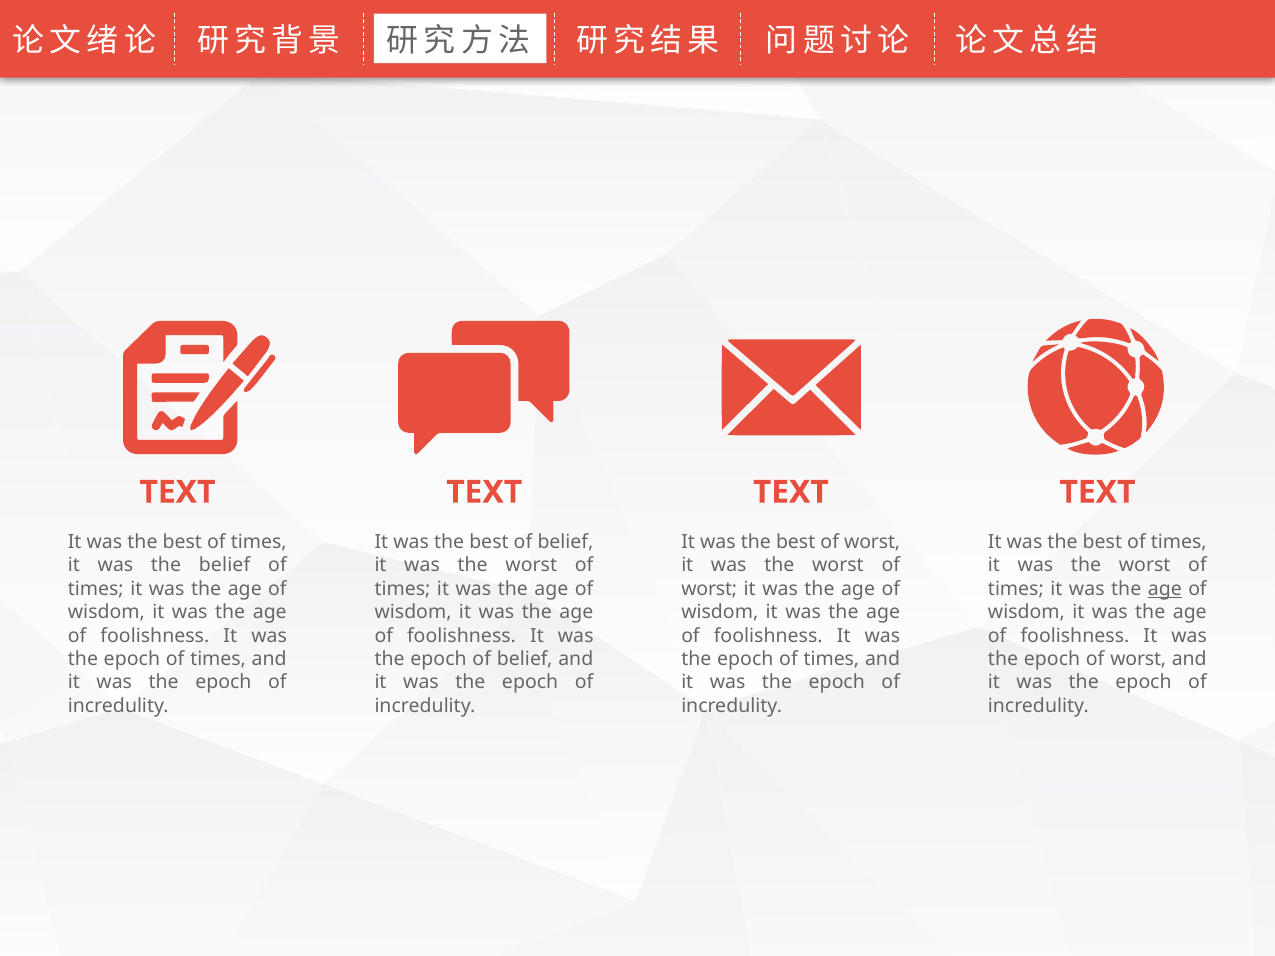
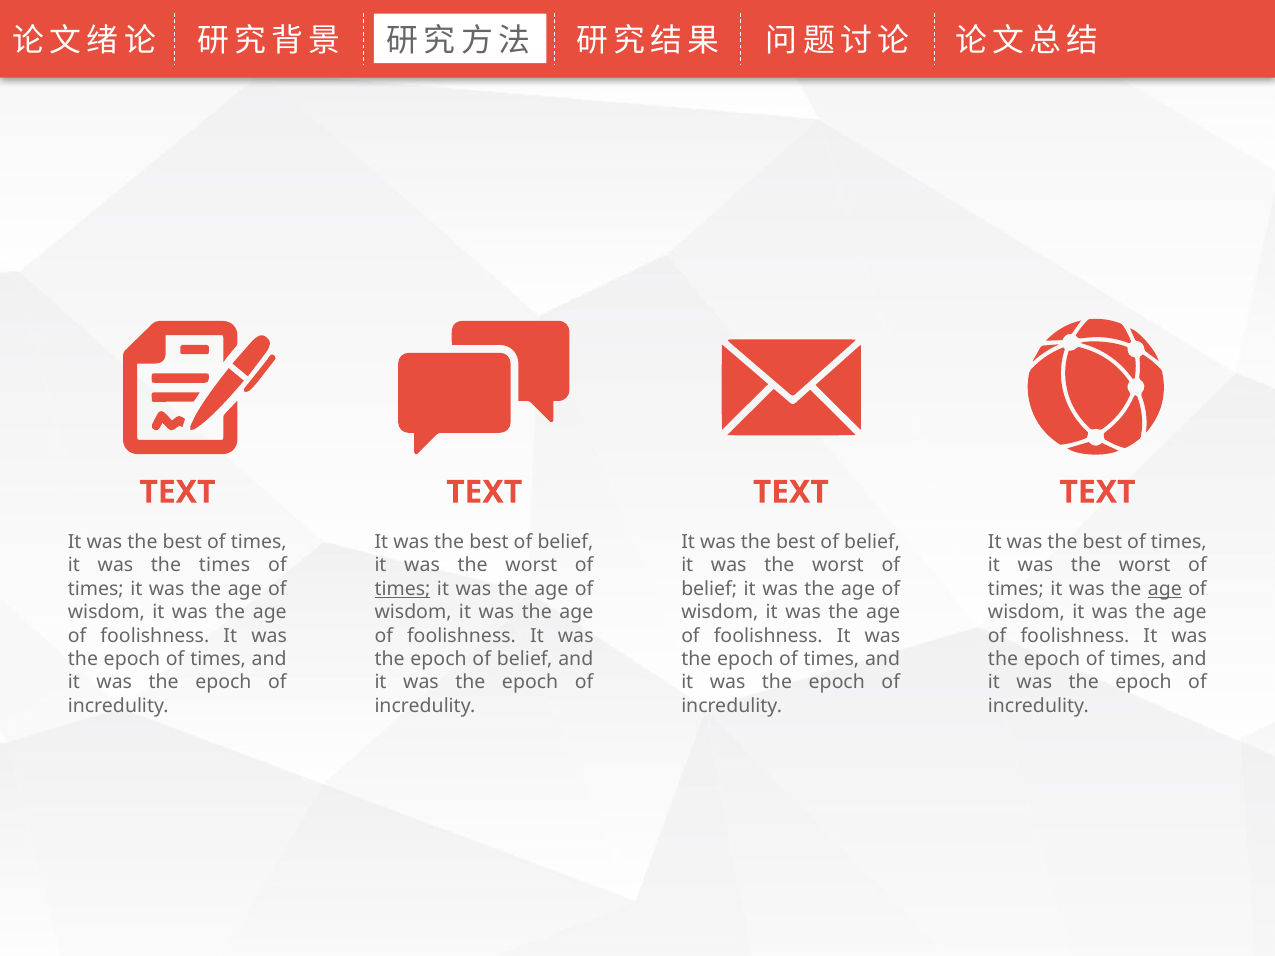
worst: worst -> belief (872, 542)
the belief: belief -> times (225, 566)
times underline: none -> present (402, 589)
worst: worst -> belief (709, 589)
worst: worst -> times (1138, 659)
